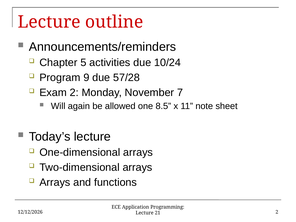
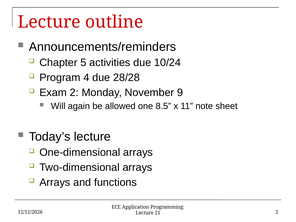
9: 9 -> 4 (86, 78)
57/28: 57/28 -> 28/28 (126, 78)
7: 7 -> 9 (180, 93)
